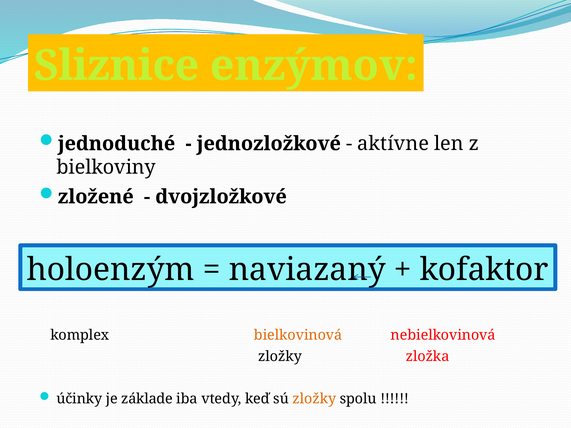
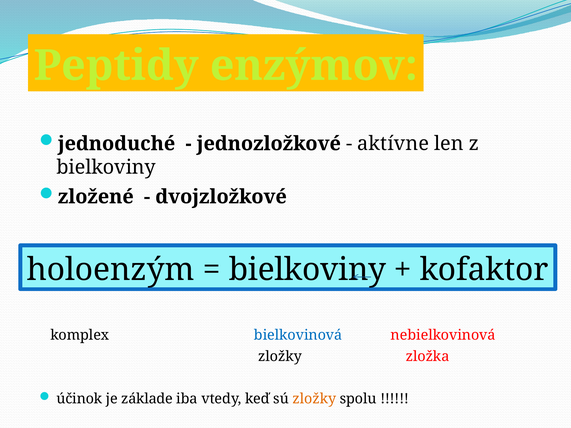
Sliznice: Sliznice -> Peptidy (116, 66)
naviazaný: naviazaný -> bielkoviny (307, 270)
bielkovinová colour: orange -> blue (298, 335)
účinky: účinky -> účinok (79, 399)
